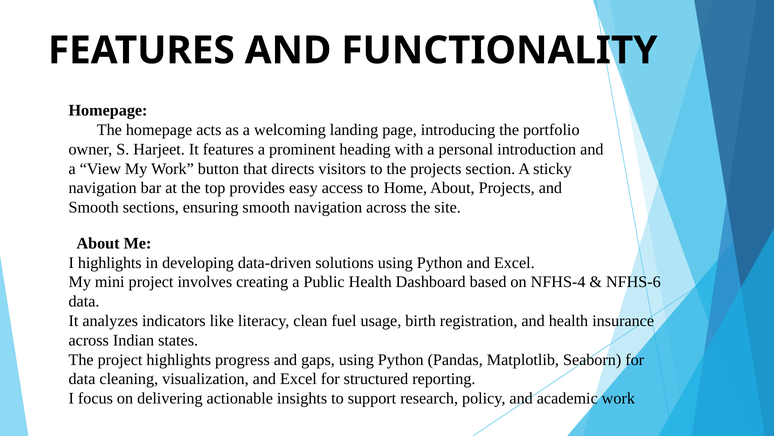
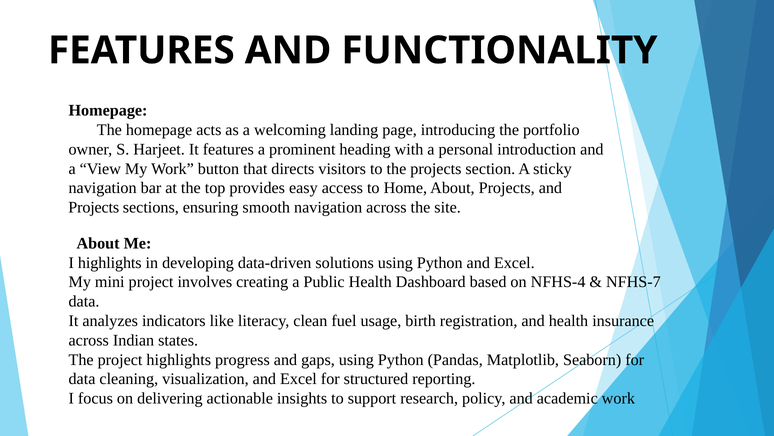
Smooth: Smooth -> Projects (94, 207)
NFHS-6: NFHS-6 -> NFHS-7 (633, 282)
